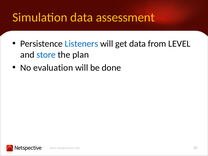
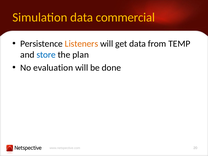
assessment: assessment -> commercial (125, 17)
Listeners colour: blue -> orange (81, 44)
LEVEL: LEVEL -> TEMP (179, 44)
